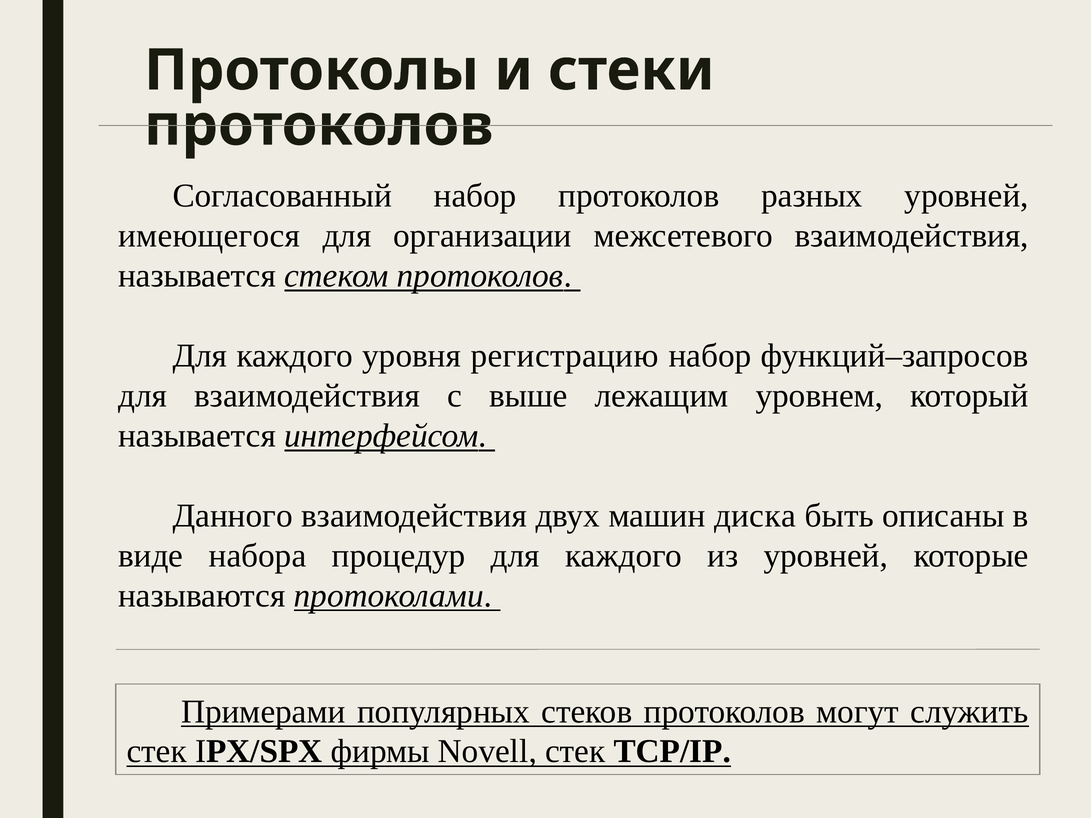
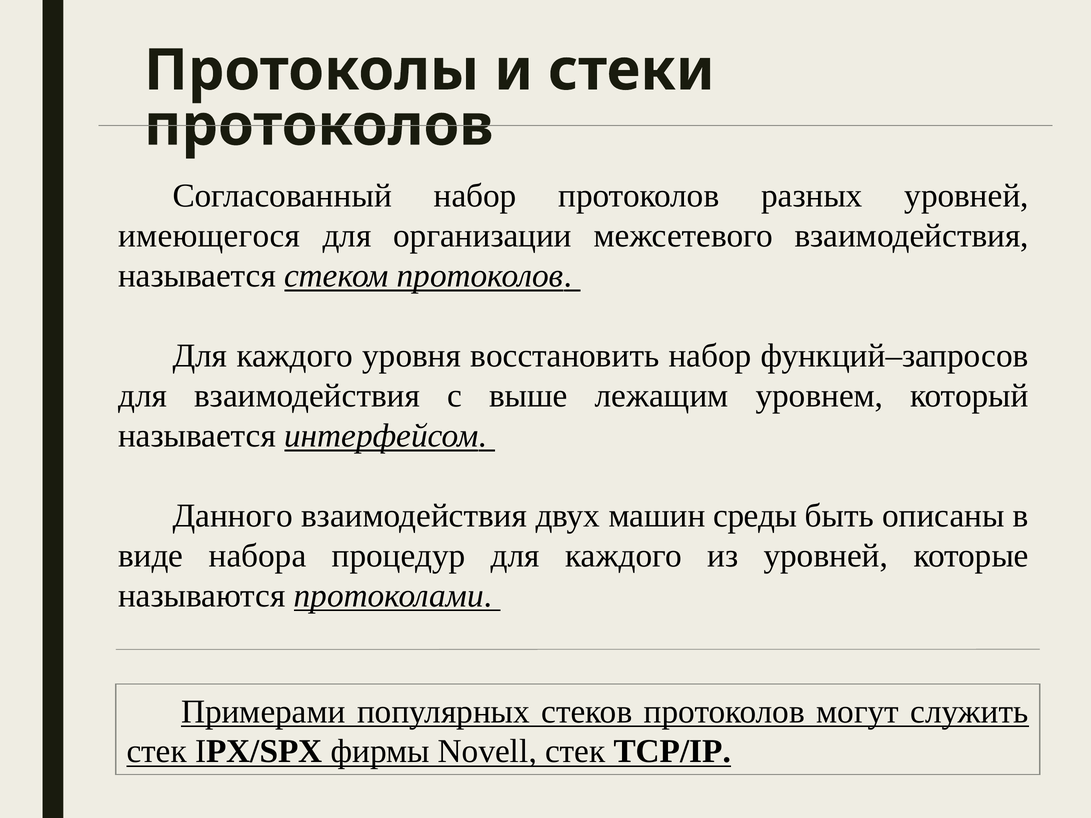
регистрацию: регистрацию -> восстановить (565, 356)
диска: диска -> среды (755, 516)
